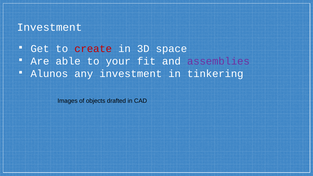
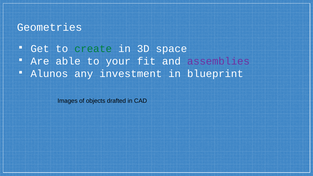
Investment: Investment -> Geometries (50, 27)
create colour: red -> green (93, 49)
tinkering: tinkering -> blueprint (215, 74)
